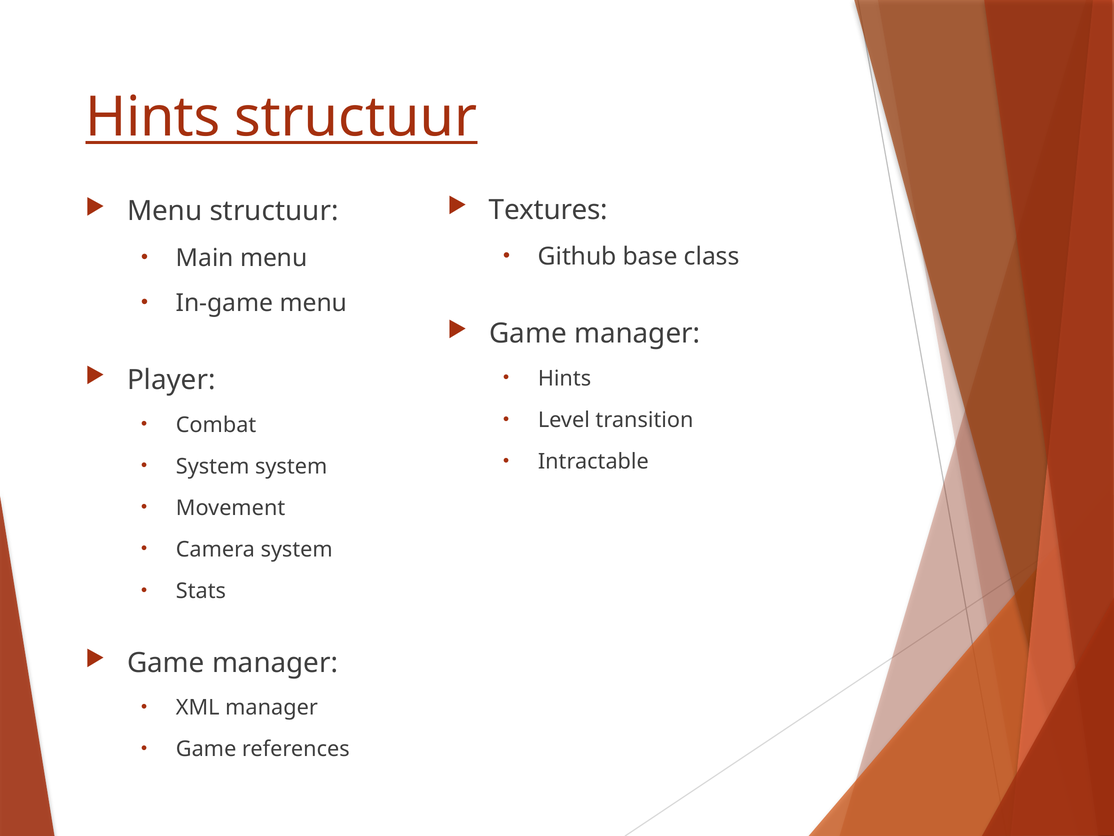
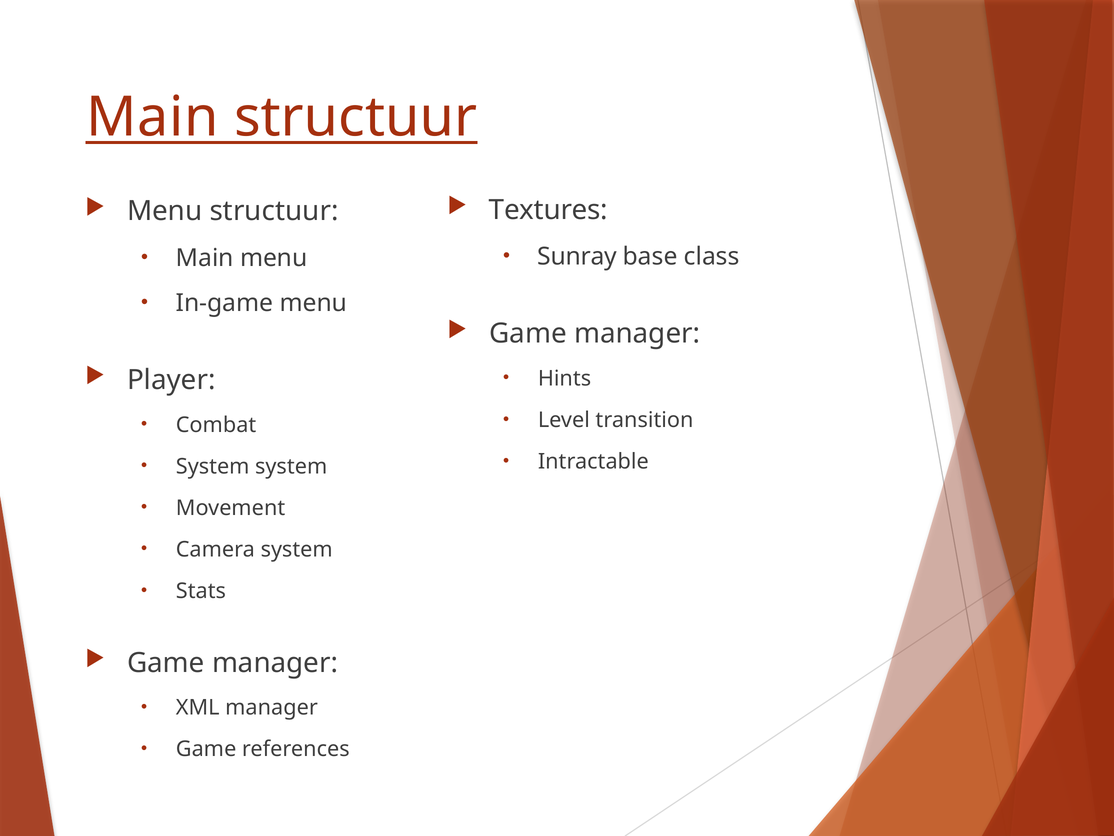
Hints: Hints -> Main (152, 117)
Github: Github -> Sunray (577, 257)
